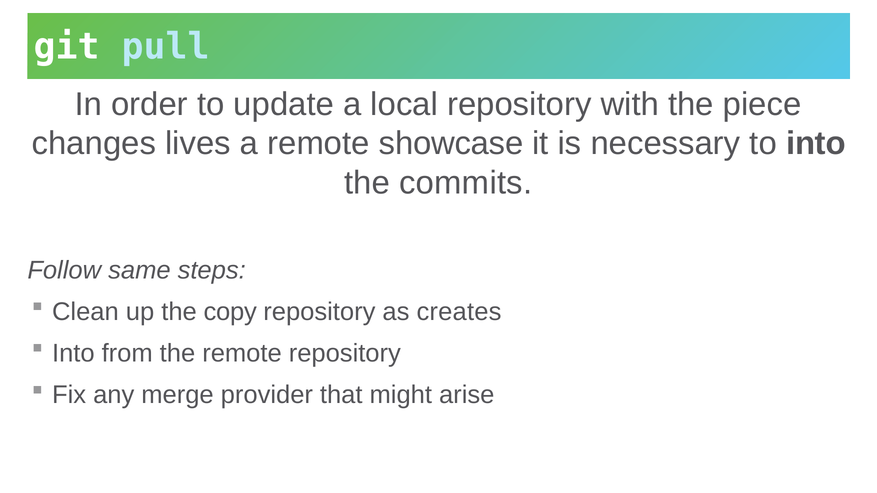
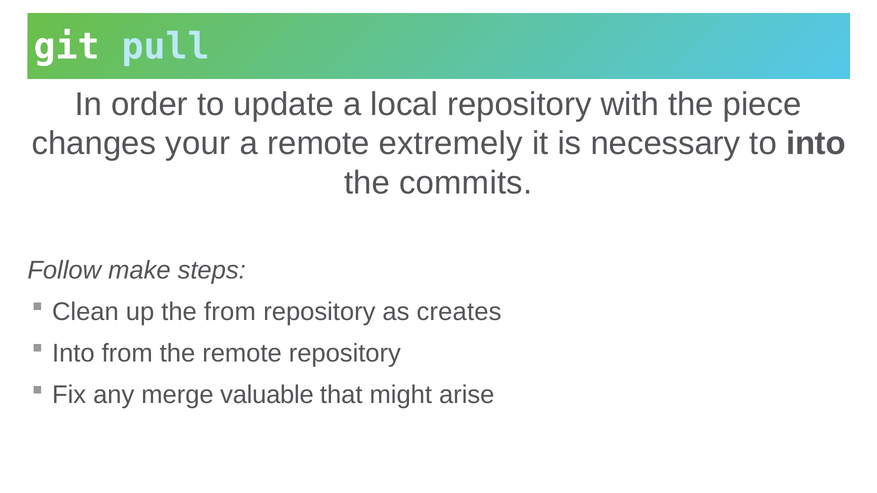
lives: lives -> your (198, 144)
showcase: showcase -> extremely (451, 144)
same: same -> make (139, 270)
the copy: copy -> from (230, 312)
provider: provider -> valuable (267, 395)
